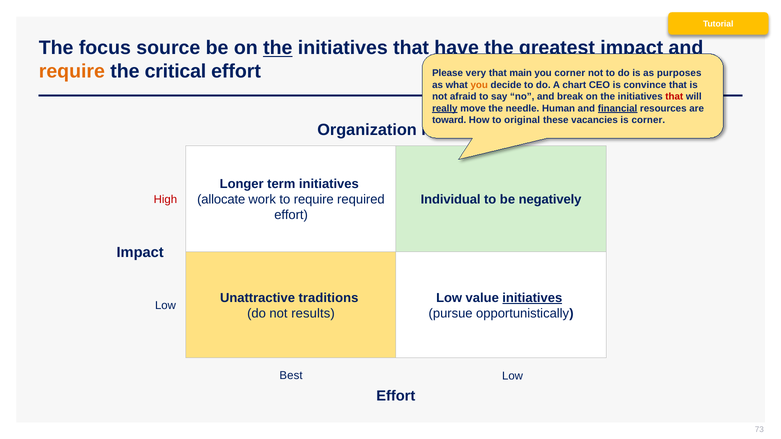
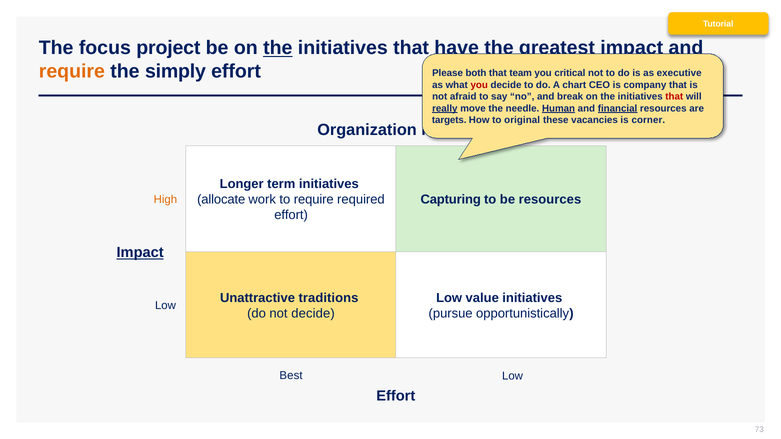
source: source -> project (168, 48)
critical: critical -> simply (175, 71)
very: very -> both (476, 73)
main: main -> team (521, 73)
you corner: corner -> critical (570, 73)
purposes: purposes -> executive (679, 73)
you colour: orange -> red (479, 85)
convince: convince -> company (645, 85)
Human underline: none -> present (559, 108)
toward: toward -> targets (449, 120)
Individual: Individual -> Capturing (451, 200)
be negatively: negatively -> resources (550, 200)
High colour: red -> orange (165, 199)
Impact underline: none -> present (140, 253)
initiatives underline: present -> none (532, 298)
not results: results -> decide (313, 314)
